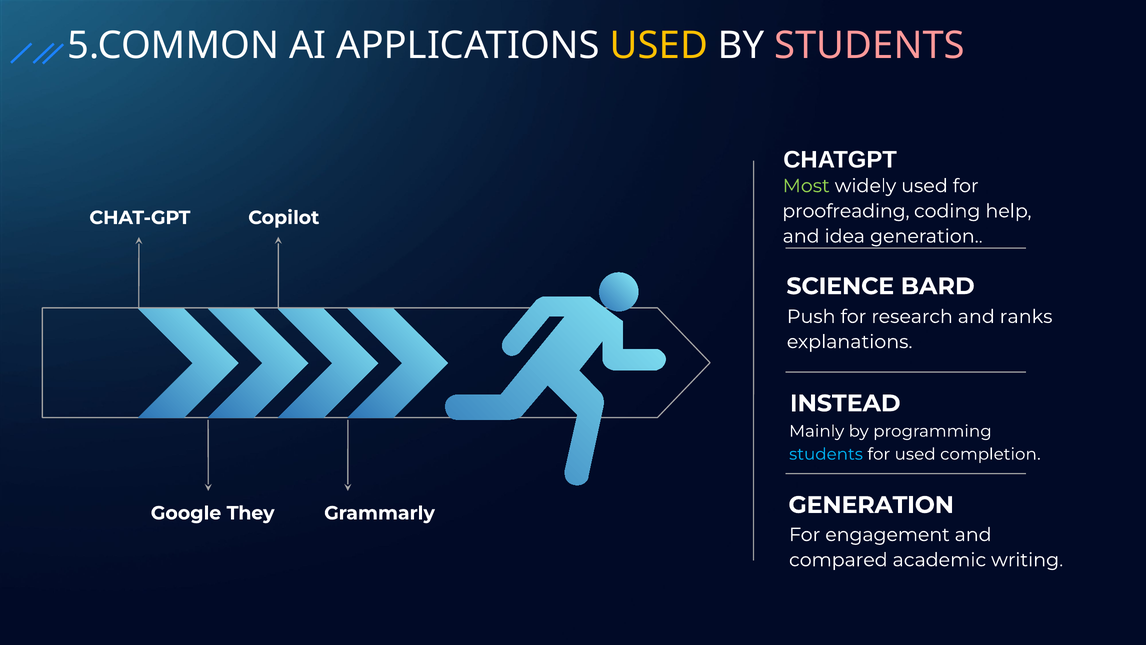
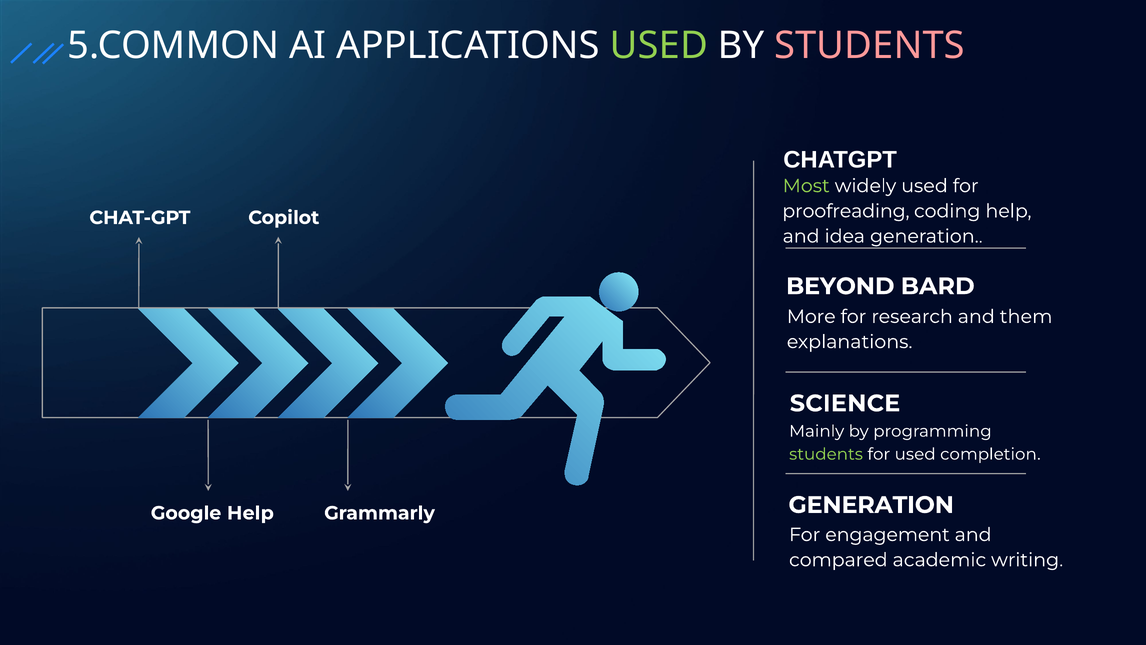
USED colour: yellow -> light green (659, 46)
SCIENCE: SCIENCE -> BEYOND (840, 286)
Push: Push -> More (811, 316)
ranks: ranks -> them (1026, 316)
INSTEAD: INSTEAD -> SCIENCE (845, 403)
students colour: light blue -> light green (826, 454)
Google They: They -> Help (250, 513)
